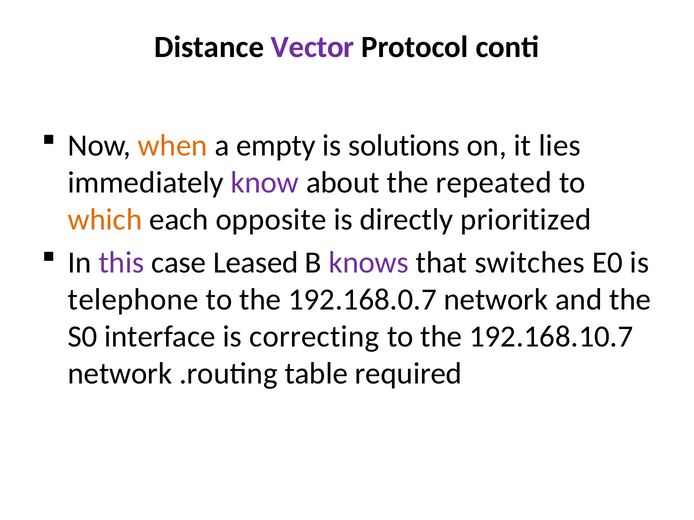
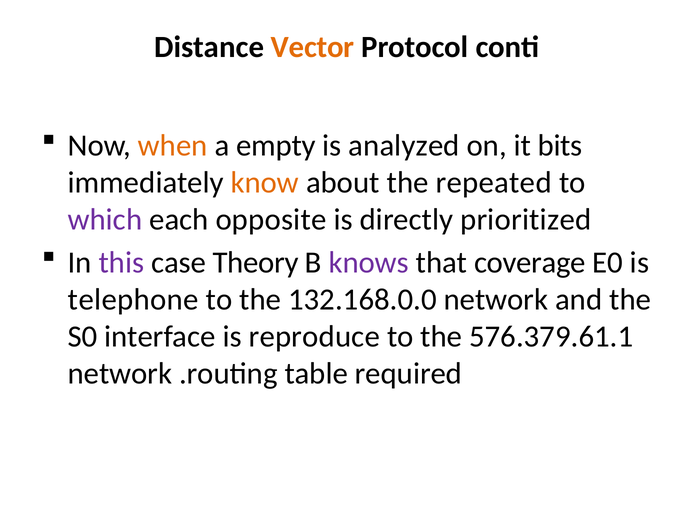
Vector colour: purple -> orange (313, 47)
solutions: solutions -> analyzed (404, 146)
lies: lies -> bits (560, 146)
know colour: purple -> orange (265, 183)
which colour: orange -> purple (105, 220)
Leased: Leased -> Theory (256, 263)
switches: switches -> coverage (530, 263)
192.168.0.7: 192.168.0.7 -> 132.168.0.0 (362, 300)
correcting: correcting -> reproduce (314, 337)
192.168.10.7: 192.168.10.7 -> 576.379.61.1 (551, 337)
